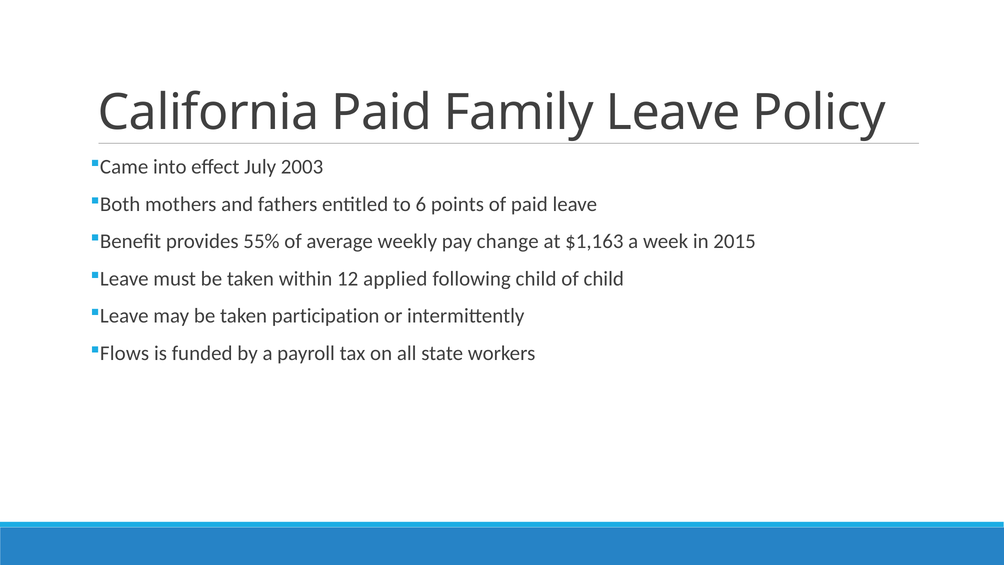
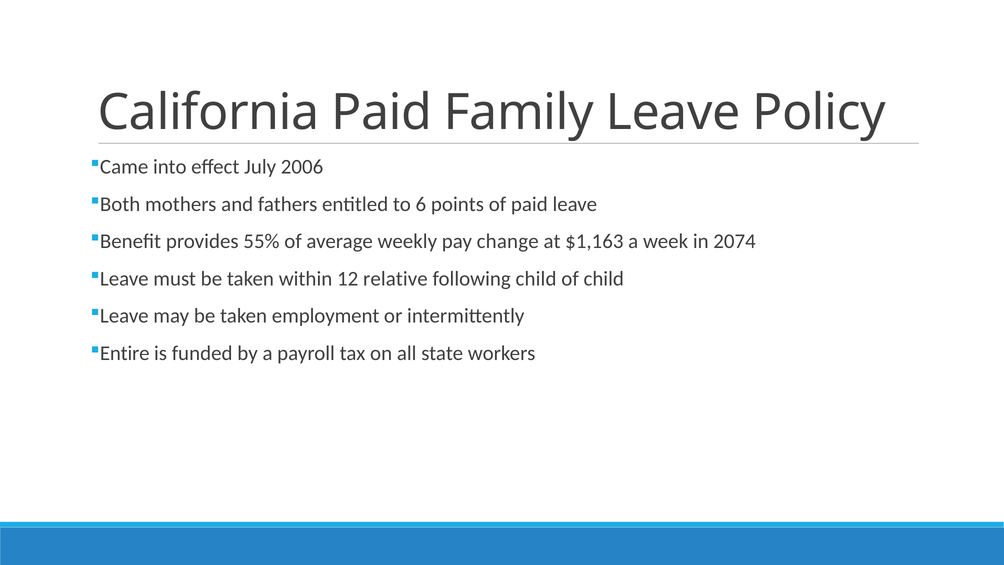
2003: 2003 -> 2006 (302, 167)
2015: 2015 -> 2074 (735, 241)
applied: applied -> relative (395, 279)
participation: participation -> employment (326, 316)
Flows: Flows -> Entire (125, 353)
